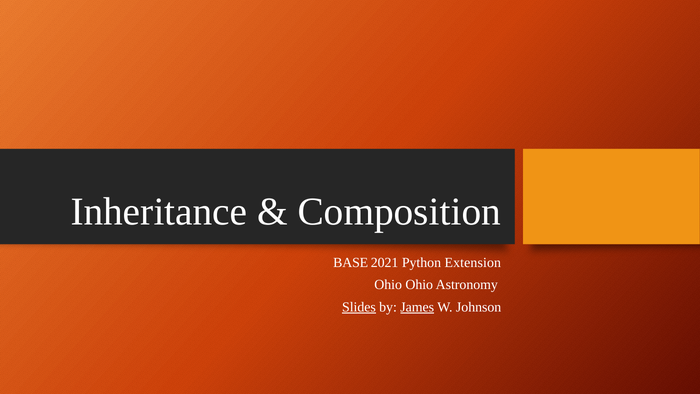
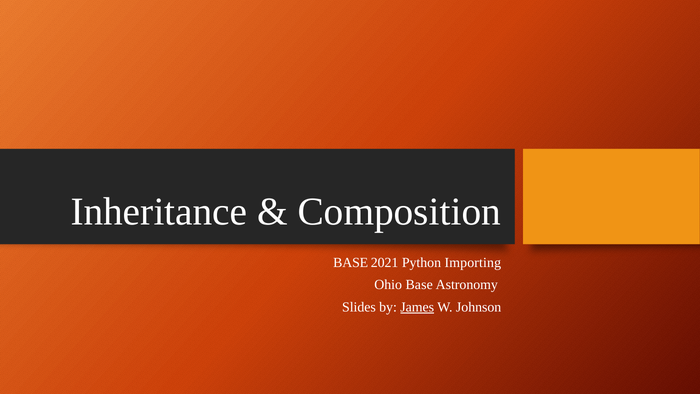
Extension: Extension -> Importing (473, 262)
Ohio Ohio: Ohio -> Base (419, 285)
Slides underline: present -> none (359, 307)
